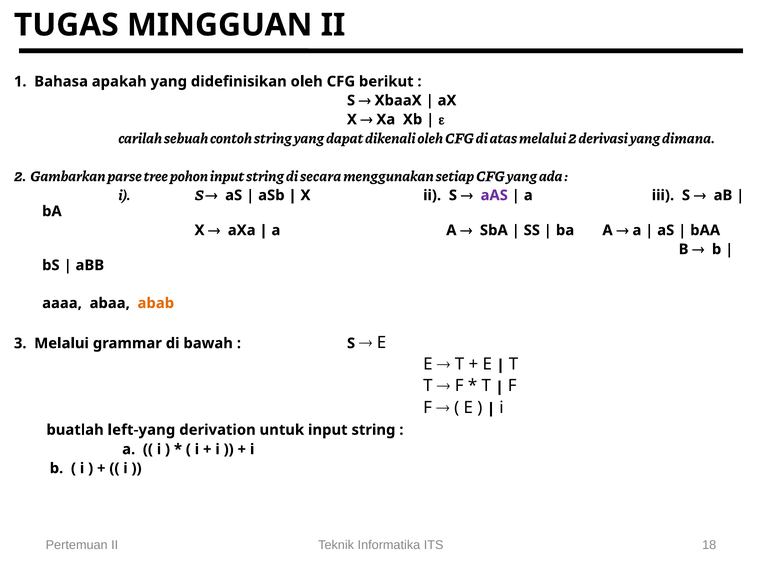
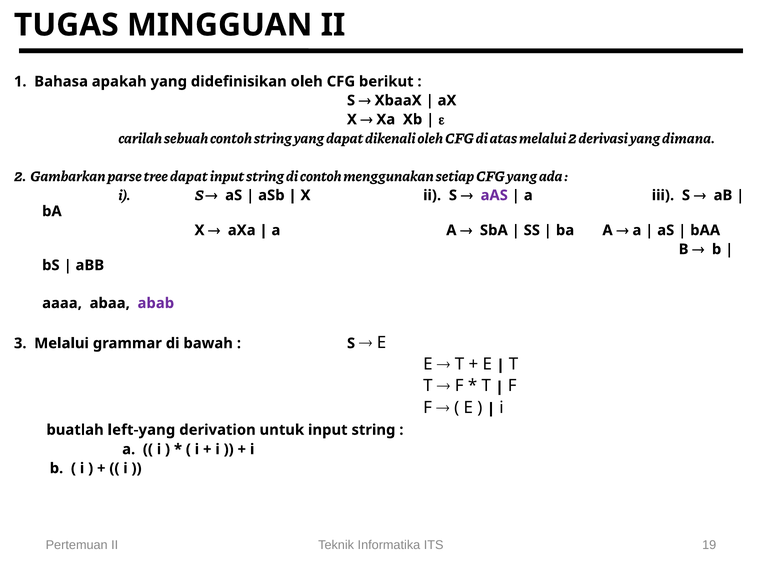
tree pohon: pohon -> dapat (189, 176)
di secara: secara -> contoh (321, 176)
abab colour: orange -> purple (156, 303)
18: 18 -> 19 (709, 546)
